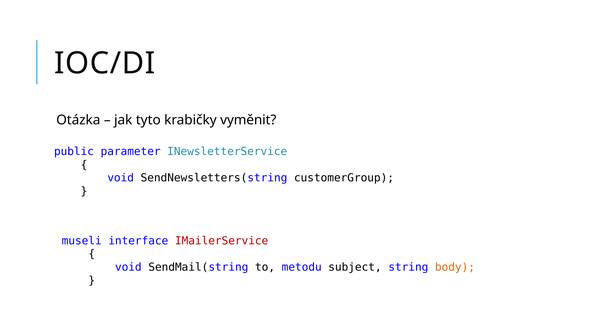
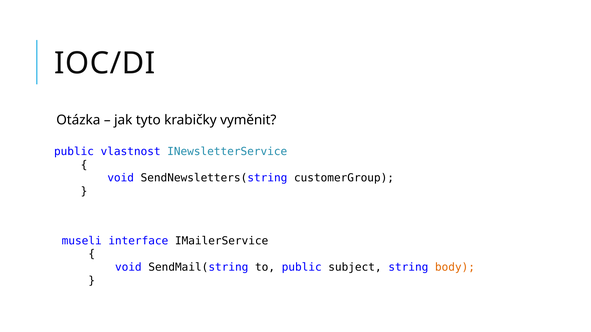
parameter: parameter -> vlastnost (131, 152)
IMailerService colour: red -> black (222, 241)
to metodu: metodu -> public (302, 268)
